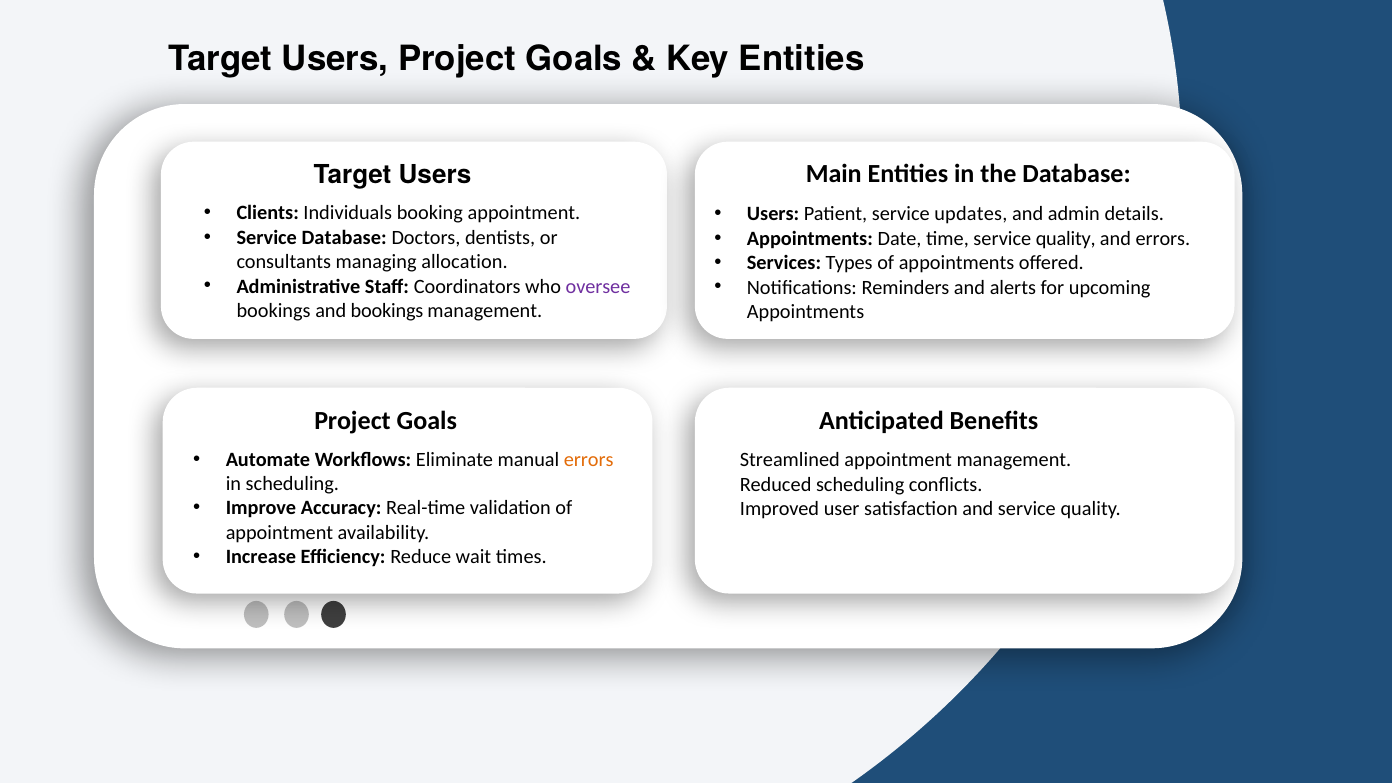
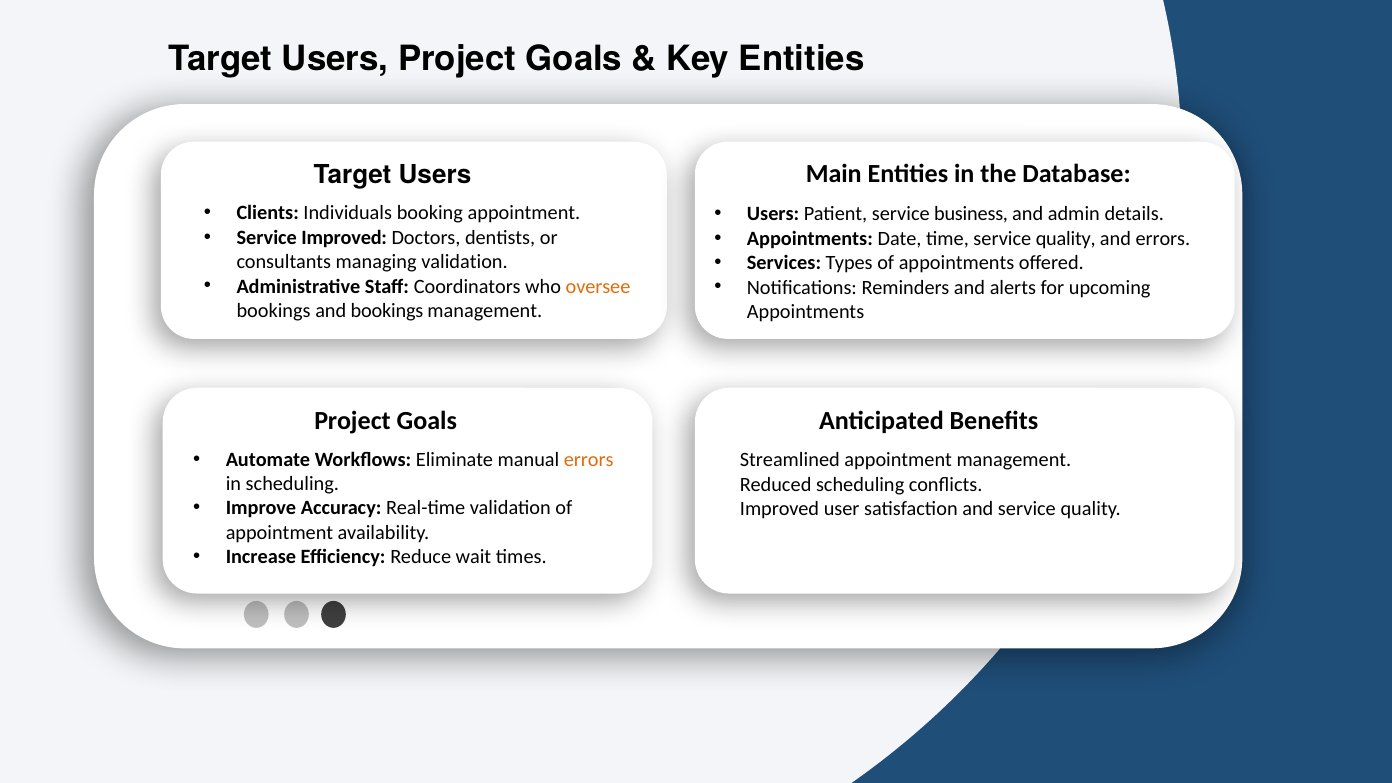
updates: updates -> business (971, 214)
Service Database: Database -> Improved (344, 238)
managing allocation: allocation -> validation (465, 262)
oversee colour: purple -> orange (598, 286)
